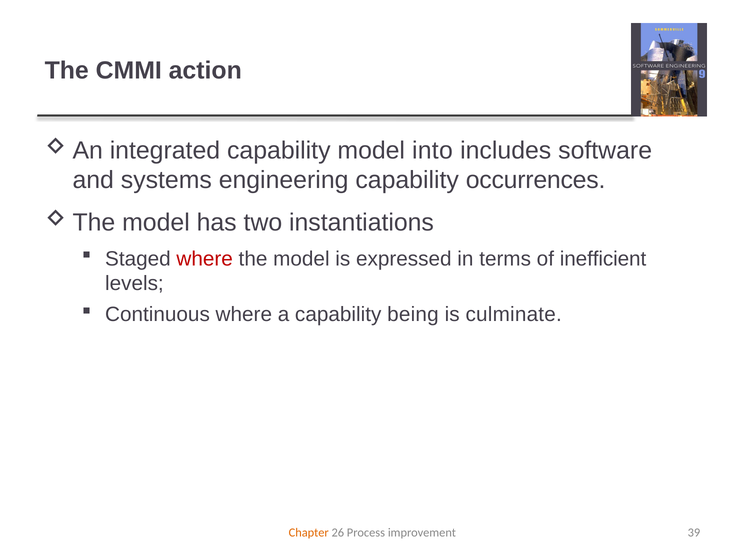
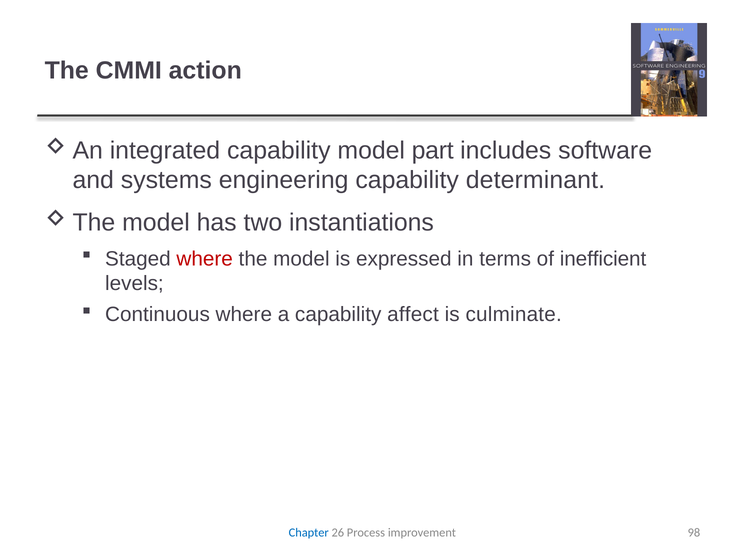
into: into -> part (433, 151)
occurrences: occurrences -> determinant (535, 180)
being: being -> affect (413, 315)
Chapter colour: orange -> blue (309, 533)
39: 39 -> 98 (694, 533)
